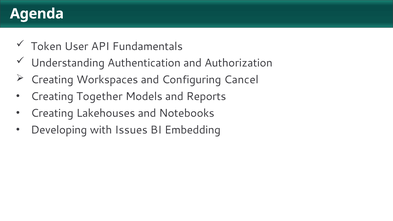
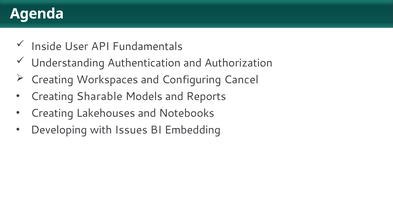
Token: Token -> Inside (46, 46)
Together: Together -> Sharable (99, 96)
